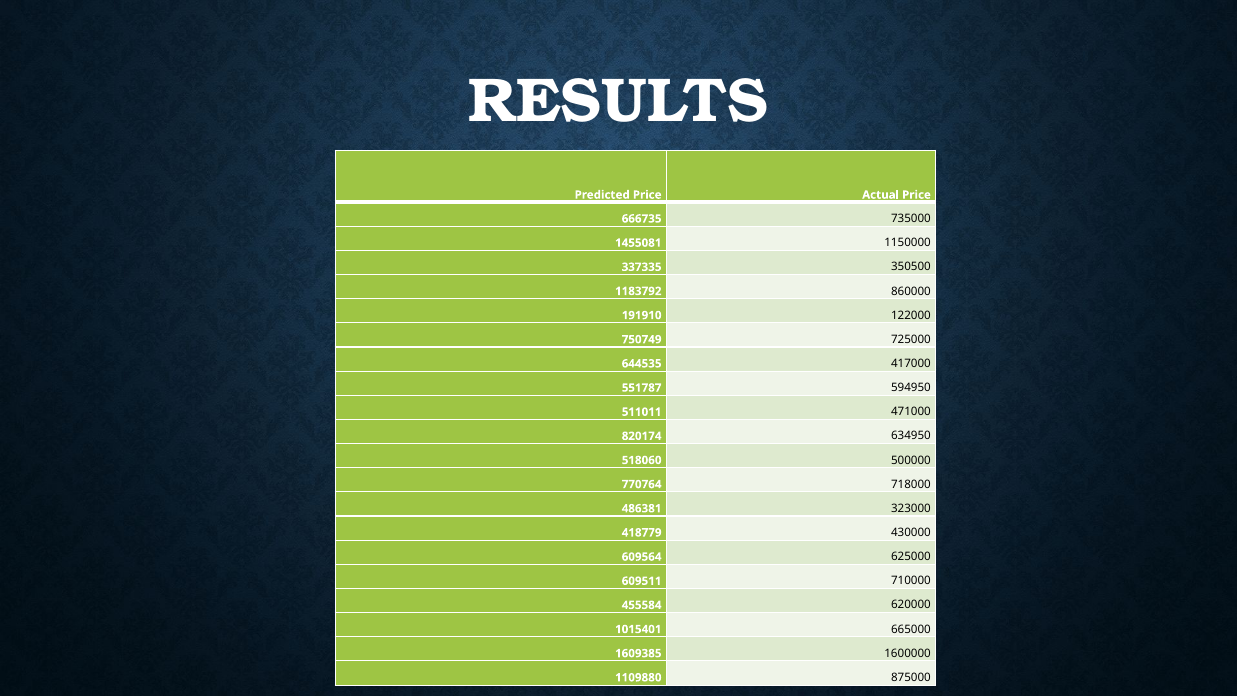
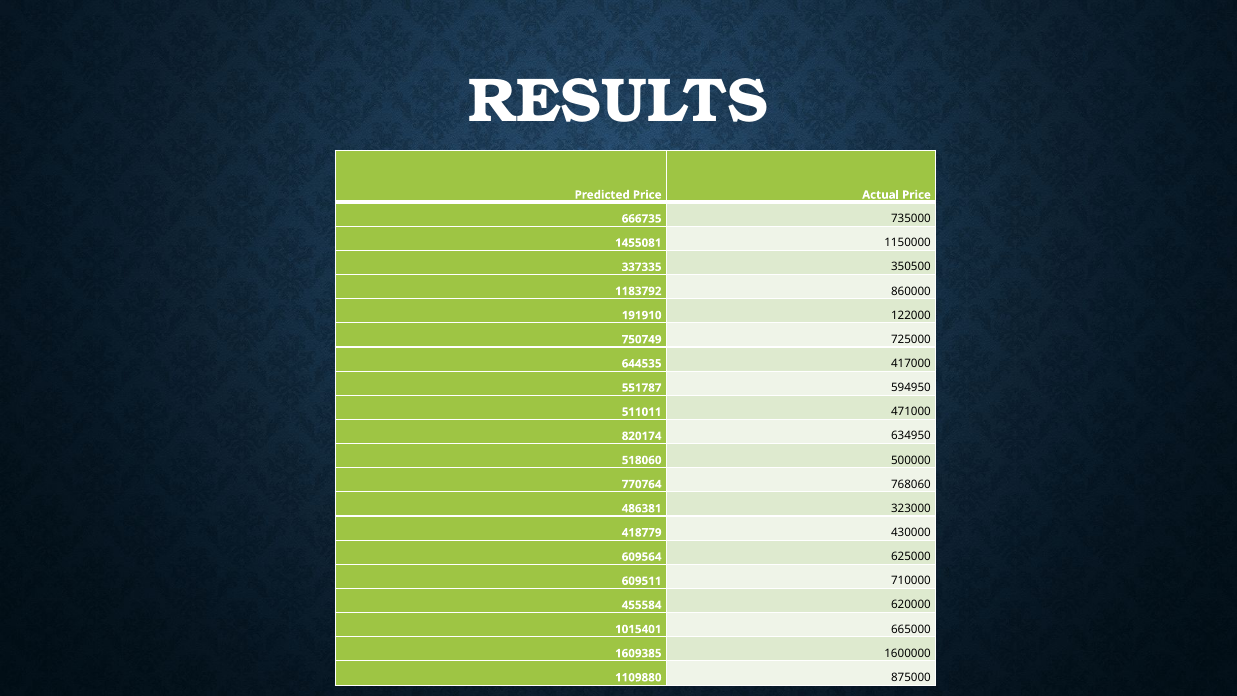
718000: 718000 -> 768060 (911, 484)
